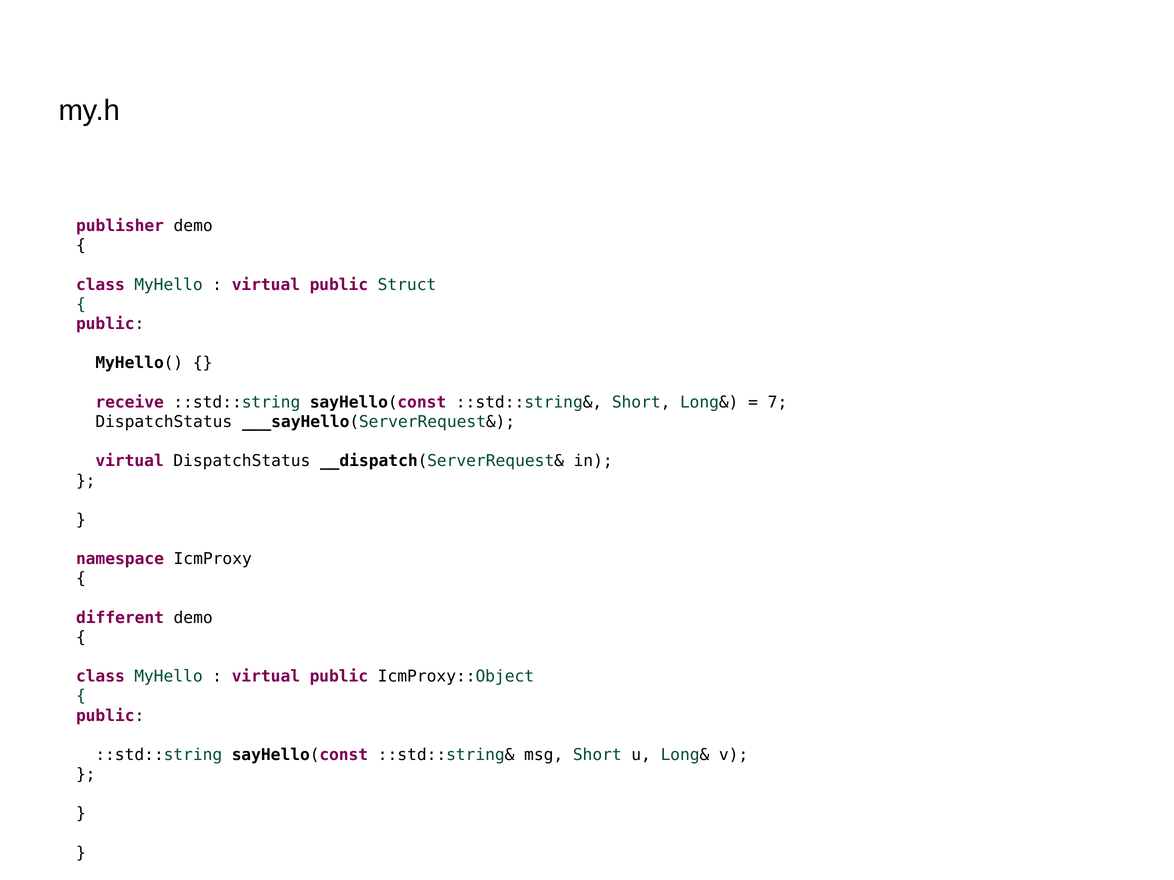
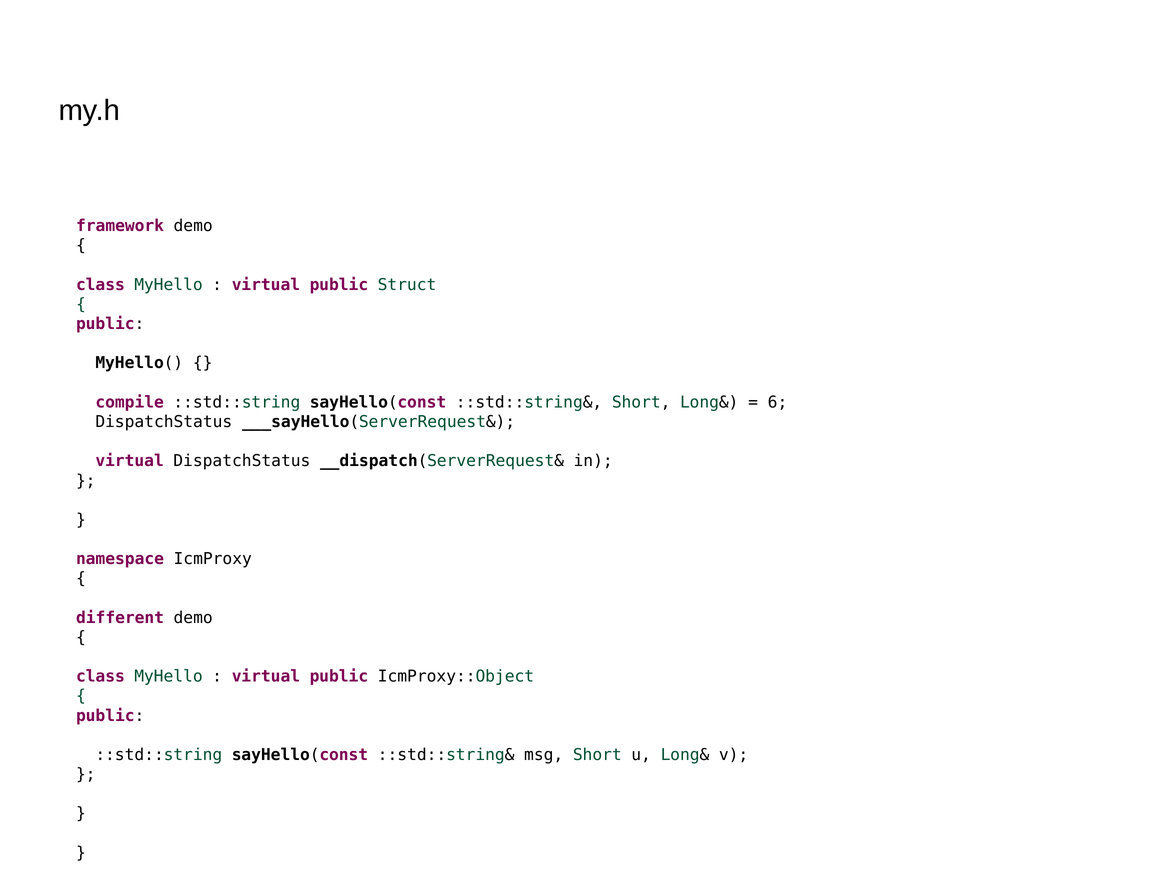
publisher: publisher -> framework (120, 226)
receive: receive -> compile (130, 403)
7: 7 -> 6 (778, 403)
